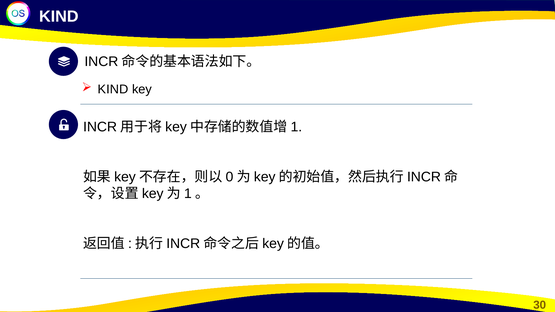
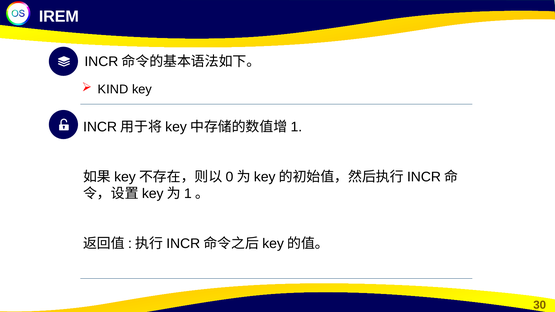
KIND: KIND -> IREM (59, 16)
